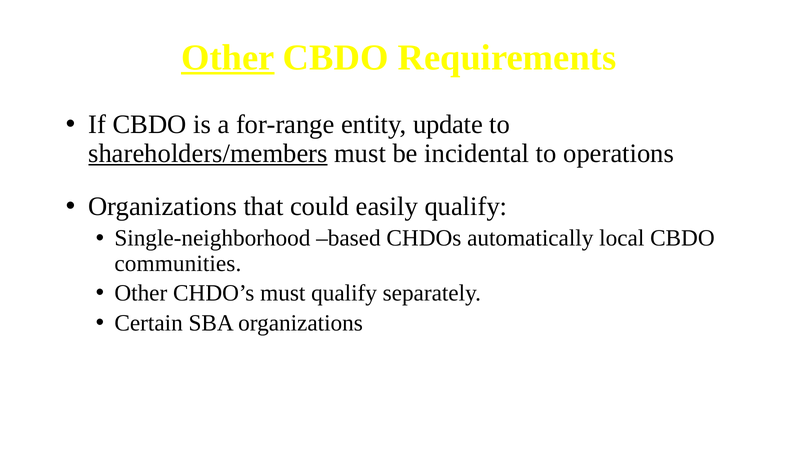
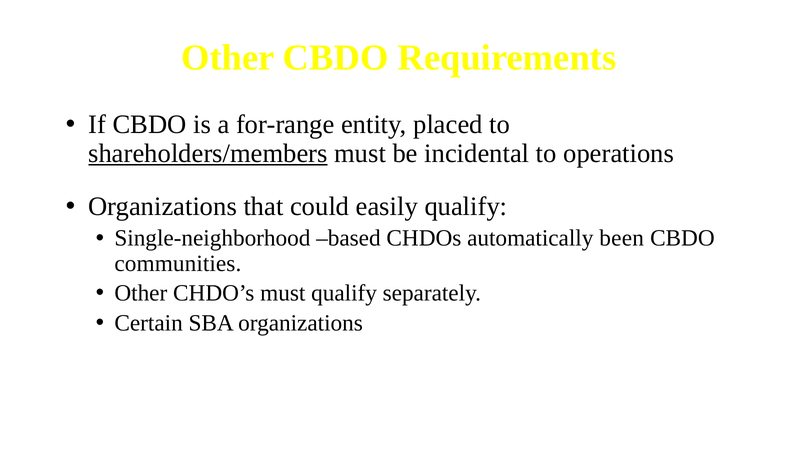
Other underline: present -> none (228, 57)
update: update -> placed (448, 125)
local: local -> been (622, 238)
